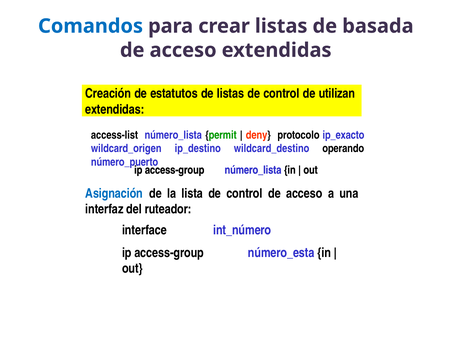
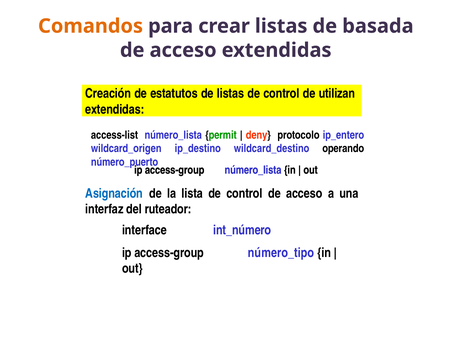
Comandos colour: blue -> orange (91, 26)
ip_exacto: ip_exacto -> ip_entero (343, 135)
número_esta: número_esta -> número_tipo (281, 253)
